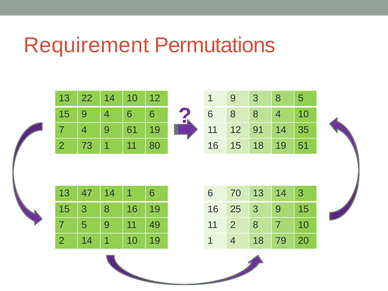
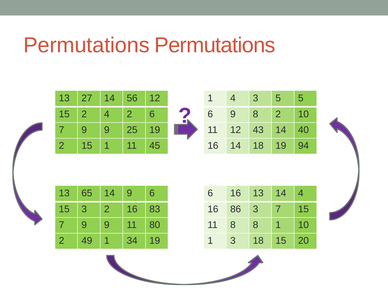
Requirement: Requirement -> Permutations (86, 45)
22: 22 -> 27 (87, 98)
14 10: 10 -> 56 (132, 98)
1 9: 9 -> 4 (233, 98)
8: 8 -> 5 (278, 98)
15 9: 9 -> 2 (84, 114)
4 6: 6 -> 2 (129, 114)
6 8: 8 -> 9 (233, 114)
8 4: 4 -> 2 (278, 114)
4: 4 -> 9 (84, 130)
61: 61 -> 25 (132, 130)
91: 91 -> 43 (258, 130)
35: 35 -> 40 (303, 130)
2 73: 73 -> 15 (87, 146)
80: 80 -> 45 (155, 146)
16 15: 15 -> 14 (236, 146)
51: 51 -> 94 (303, 146)
47: 47 -> 65 (87, 193)
1: 1 -> 9 (129, 193)
6 70: 70 -> 16 (236, 193)
14 3: 3 -> 4 (301, 193)
15 3 8: 8 -> 2 (107, 209)
16 19: 19 -> 83 (155, 209)
25: 25 -> 86 (236, 209)
3 9: 9 -> 7 (278, 209)
5: 5 -> 9 (84, 225)
49: 49 -> 80 (155, 225)
11 2: 2 -> 8 (233, 225)
8 7: 7 -> 1 (278, 225)
2 14: 14 -> 49 (87, 241)
1 10: 10 -> 34 (132, 241)
1 4: 4 -> 3 (233, 241)
18 79: 79 -> 15 (281, 241)
